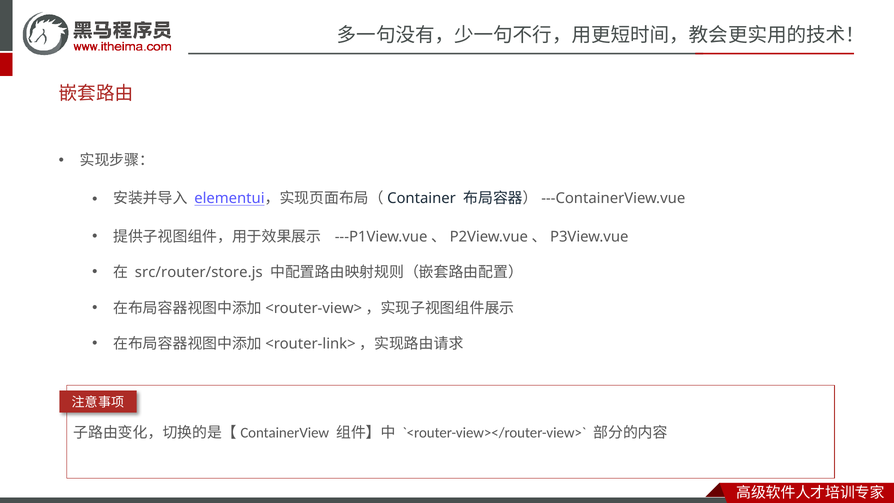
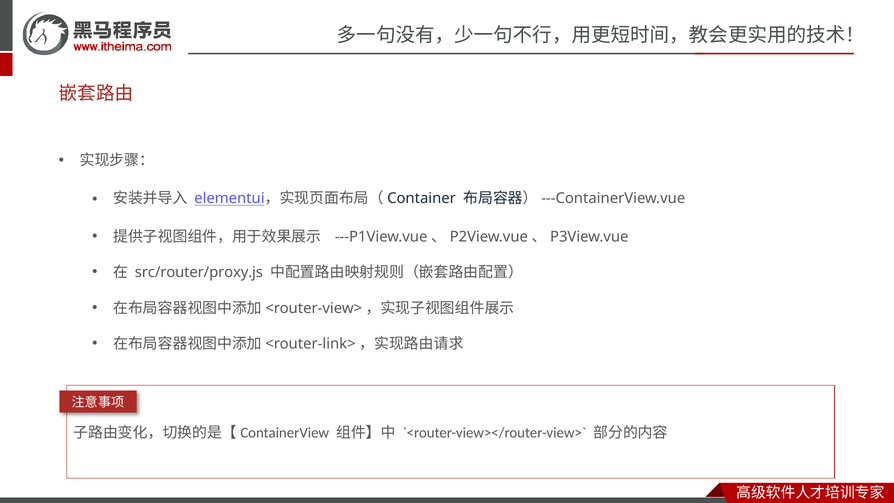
src/router/store.js: src/router/store.js -> src/router/proxy.js (199, 272)
